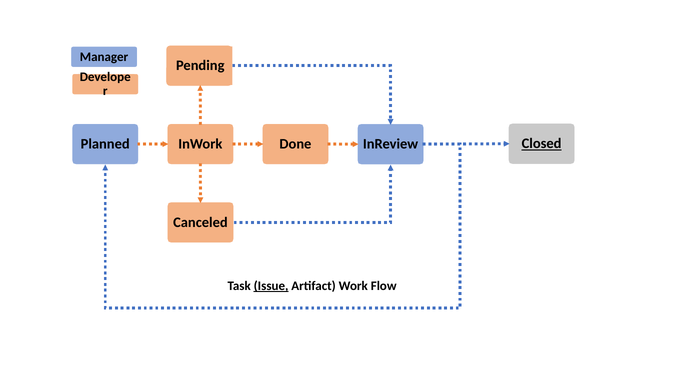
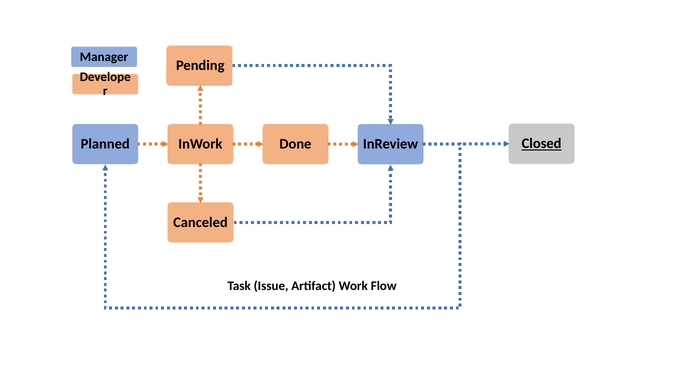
Issue underline: present -> none (271, 285)
